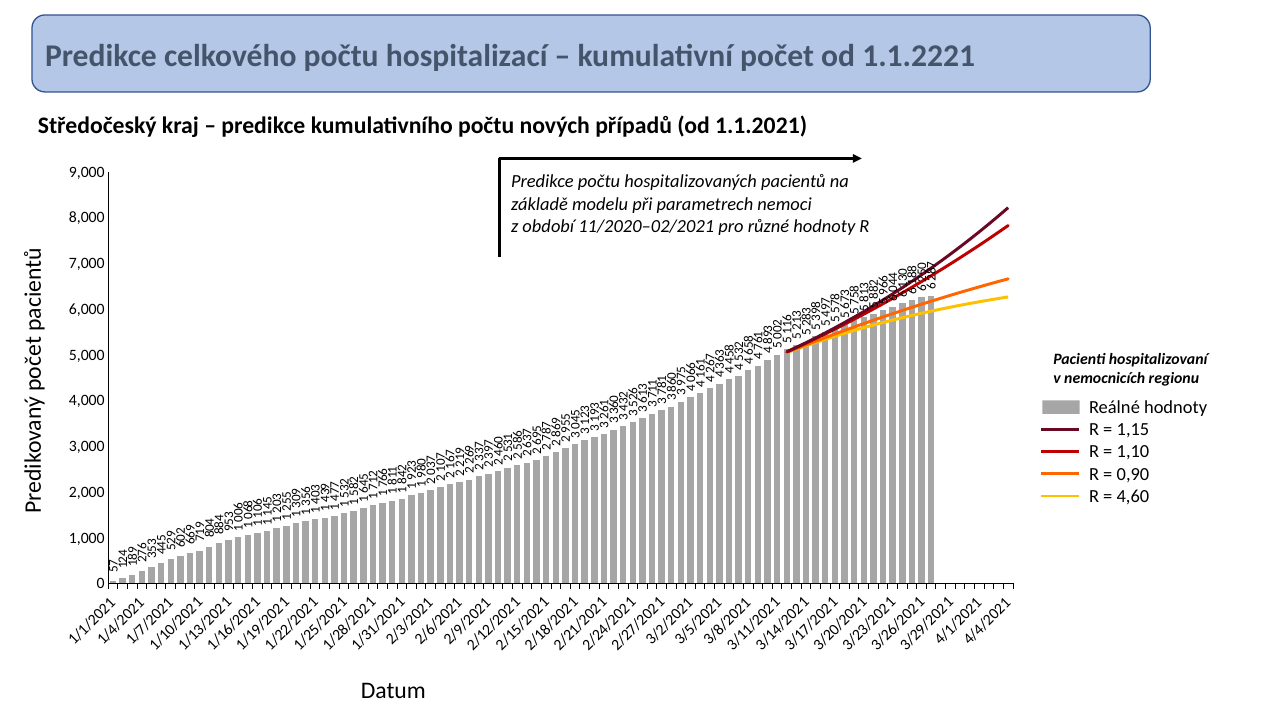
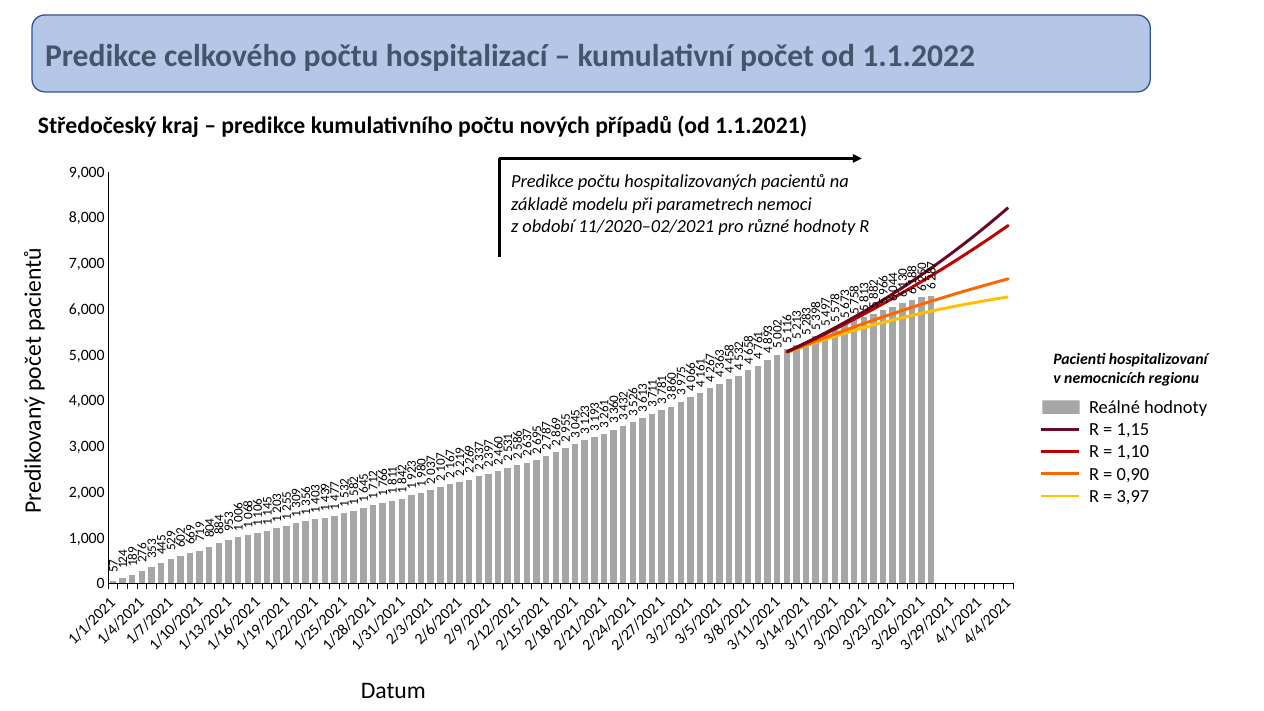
1.1.2221: 1.1.2221 -> 1.1.2022 (919, 56)
4,60: 4,60 -> 3,97 (1133, 496)
